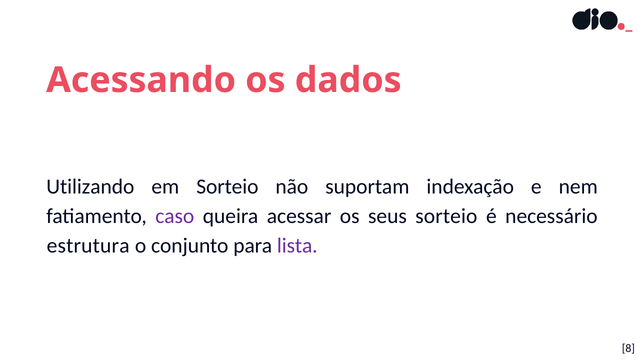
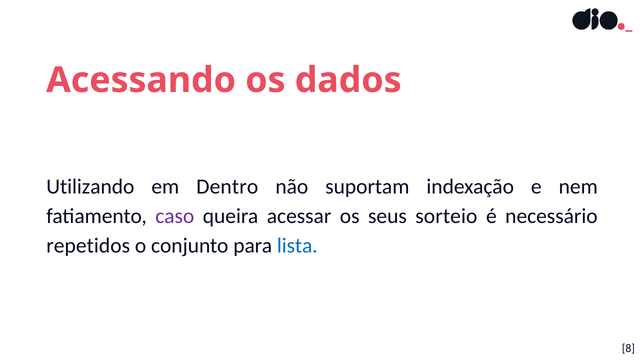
em Sorteio: Sorteio -> Dentro (227, 187)
estrutura: estrutura -> repetidos (88, 246)
lista colour: purple -> blue (297, 246)
